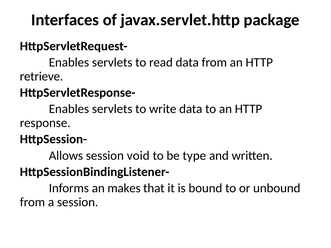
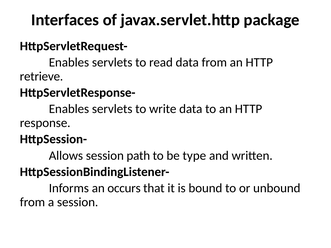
void: void -> path (138, 156)
makes: makes -> occurs (124, 188)
